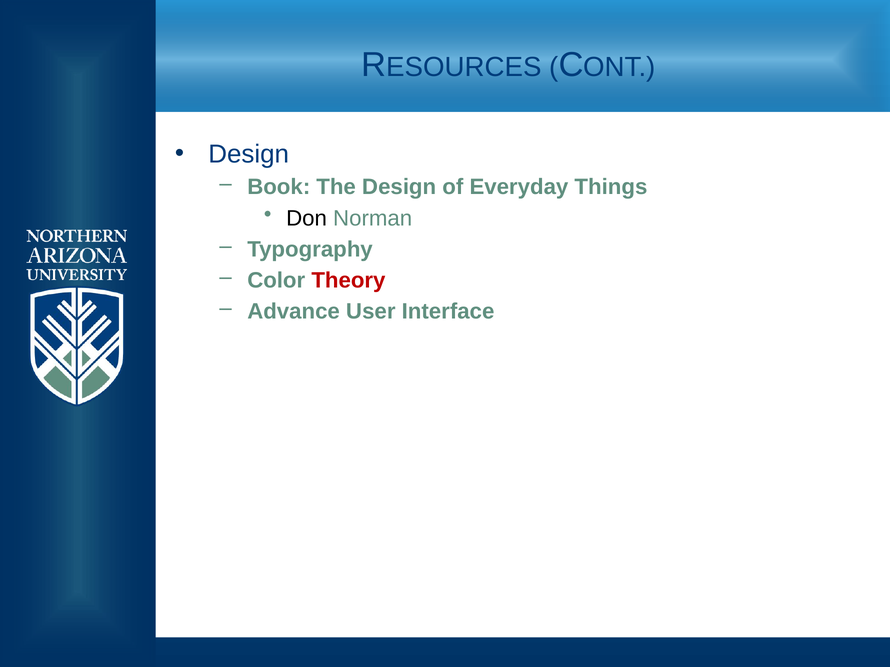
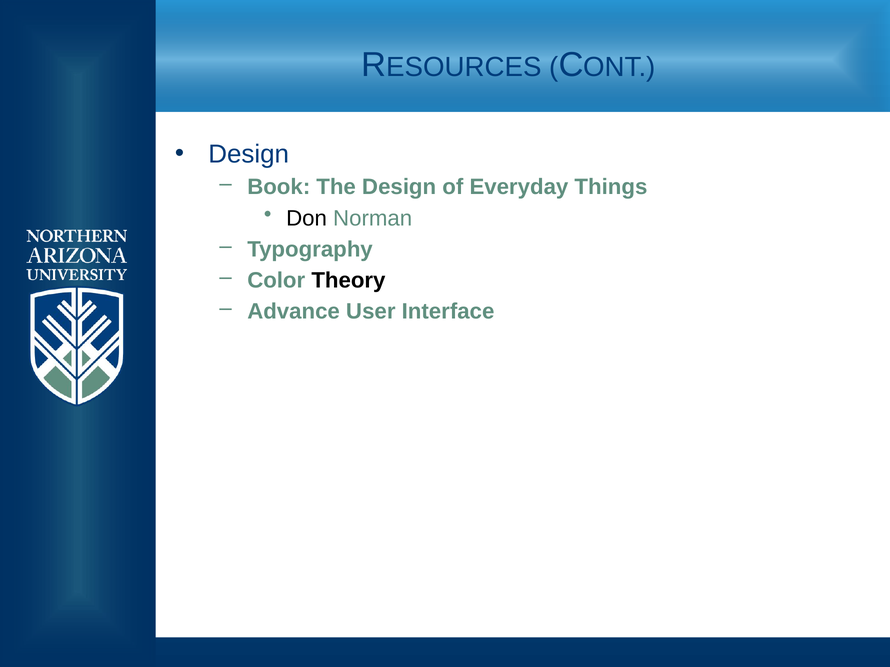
Theory colour: red -> black (348, 281)
